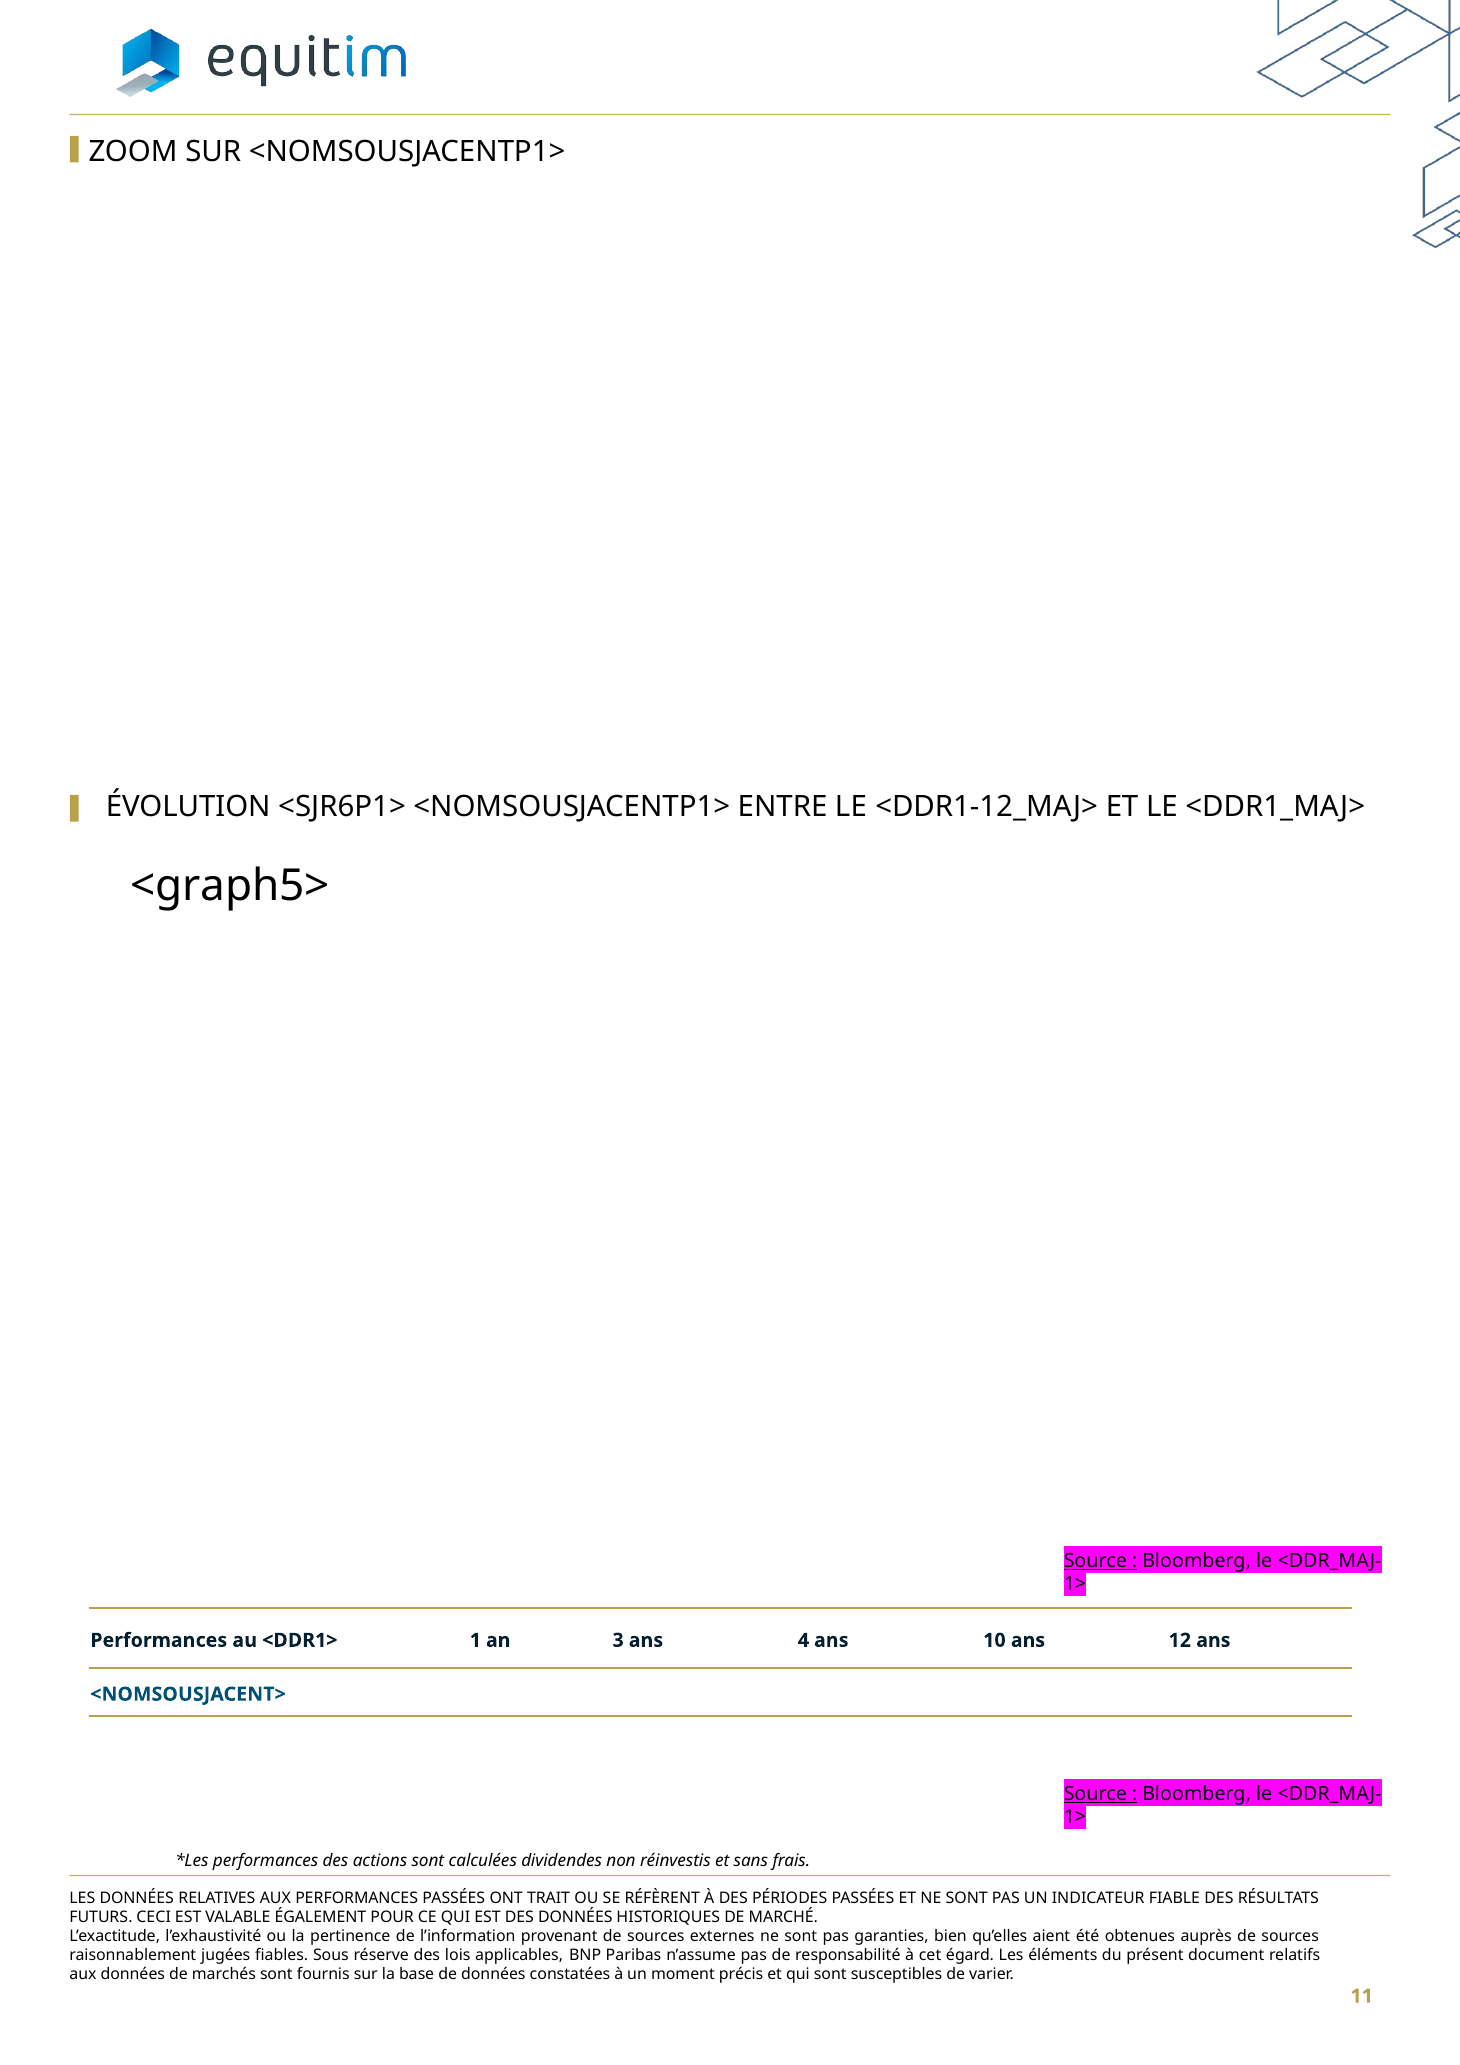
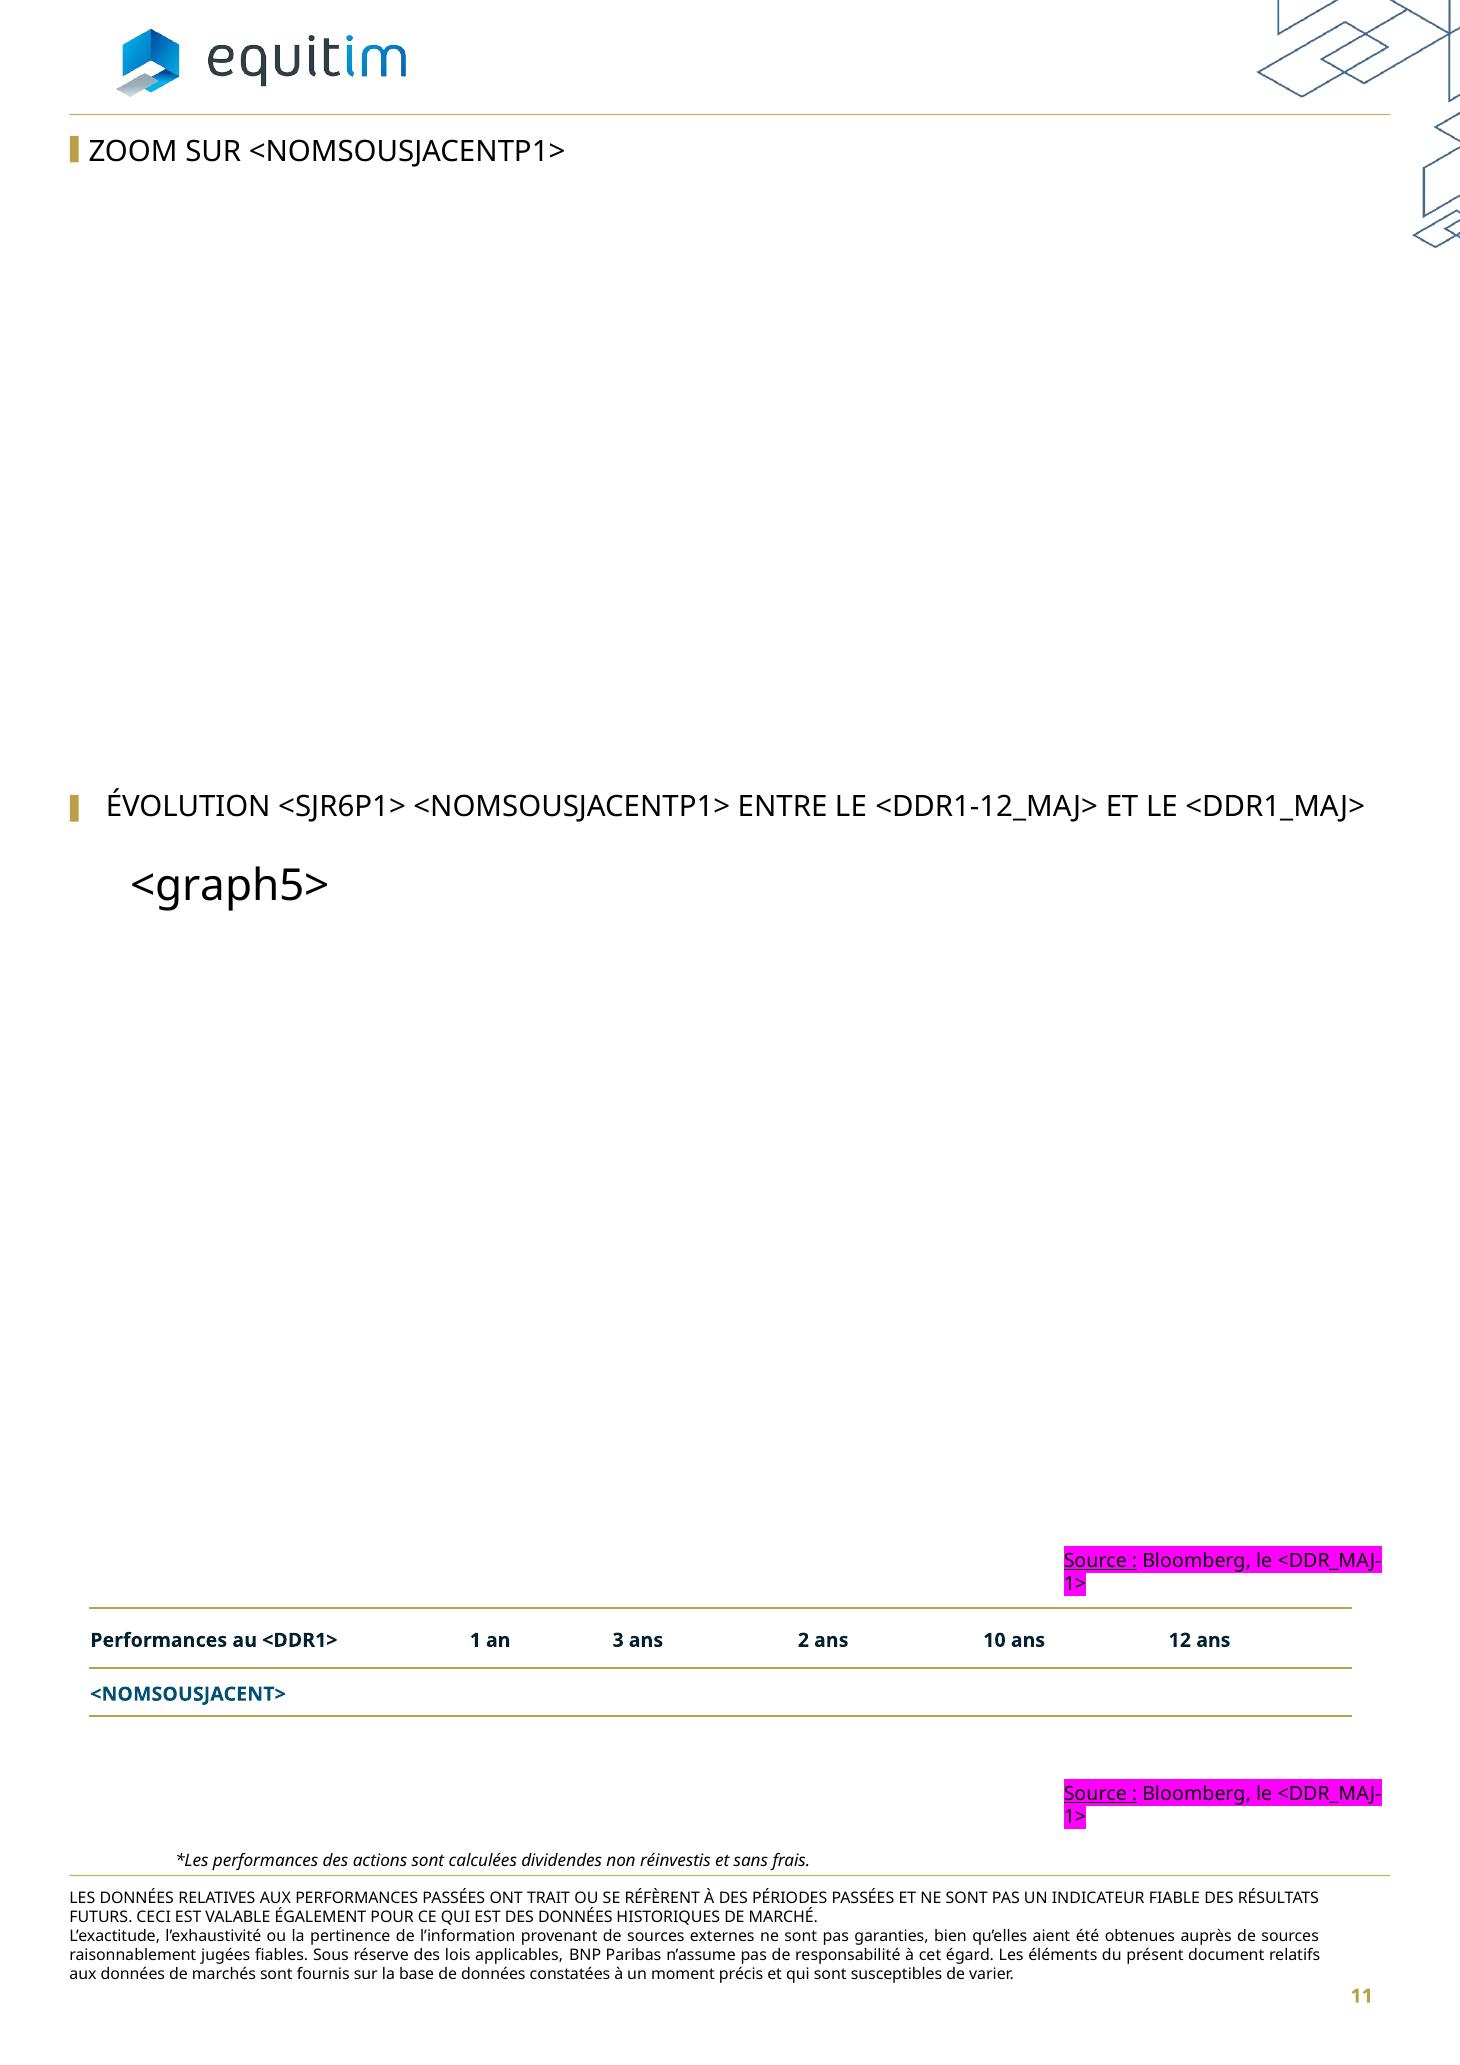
4: 4 -> 2 (804, 1640)
